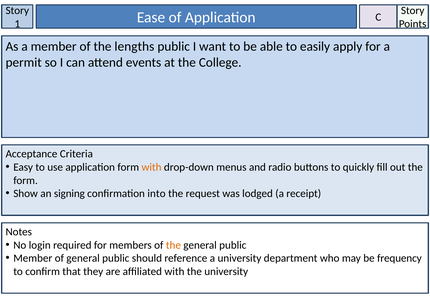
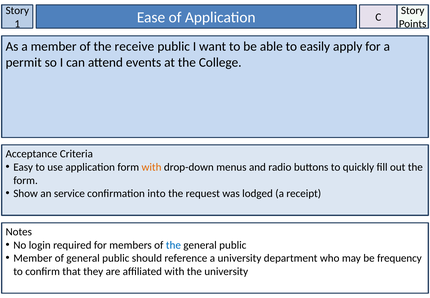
lengths: lengths -> receive (134, 47)
signing: signing -> service (69, 193)
the colour: orange -> blue (173, 245)
